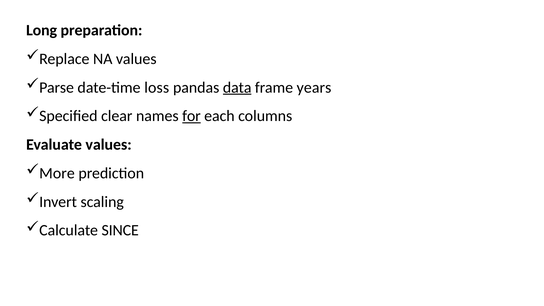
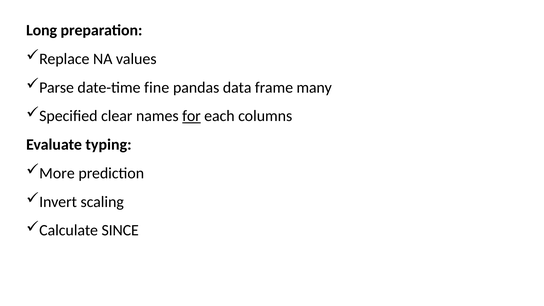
loss: loss -> fine (157, 87)
data underline: present -> none (237, 87)
years: years -> many (314, 87)
Evaluate values: values -> typing (108, 145)
